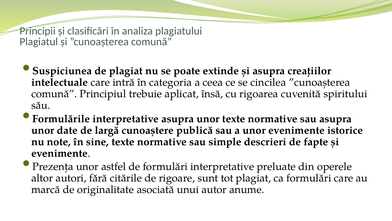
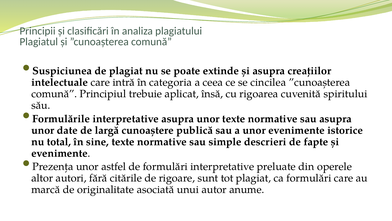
note: note -> total (59, 141)
